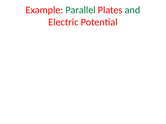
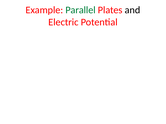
and colour: green -> black (132, 10)
